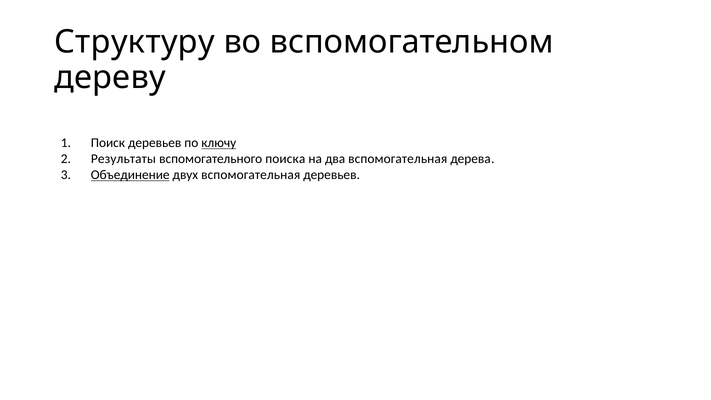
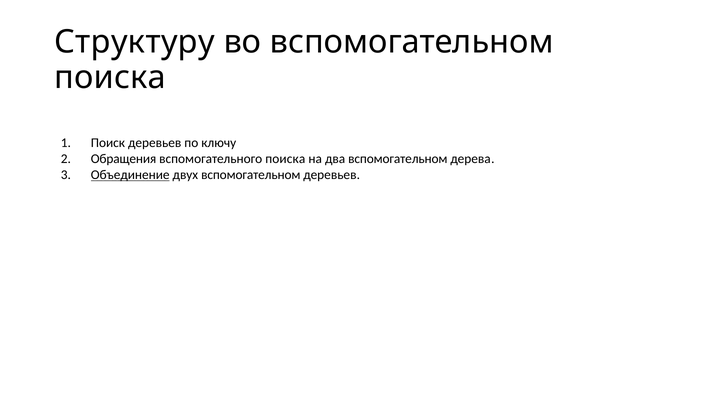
дереву: дереву -> поиска (110, 77)
ключу underline: present -> none (219, 143)
Результаты: Результаты -> Обращения (124, 159)
два вспомогательная: вспомогательная -> вспомогательном (398, 159)
двух вспомогательная: вспомогательная -> вспомогательном (251, 175)
